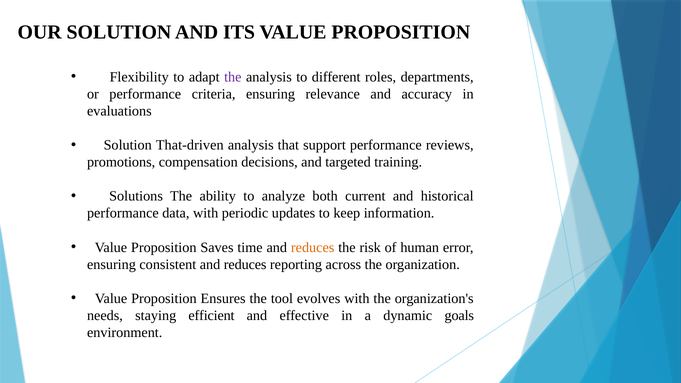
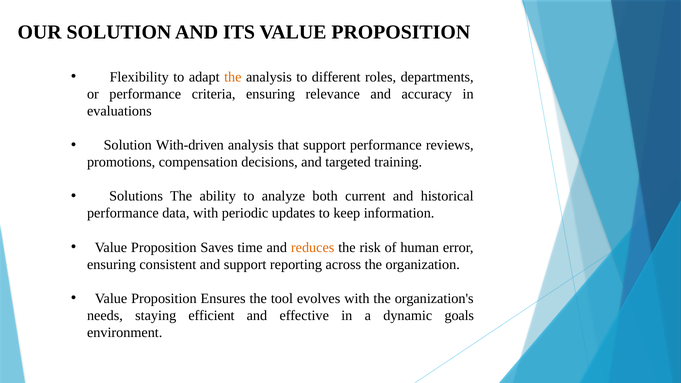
the colour: purple -> orange (233, 77)
That-driven: That-driven -> With-driven (190, 145)
consistent and reduces: reduces -> support (245, 264)
